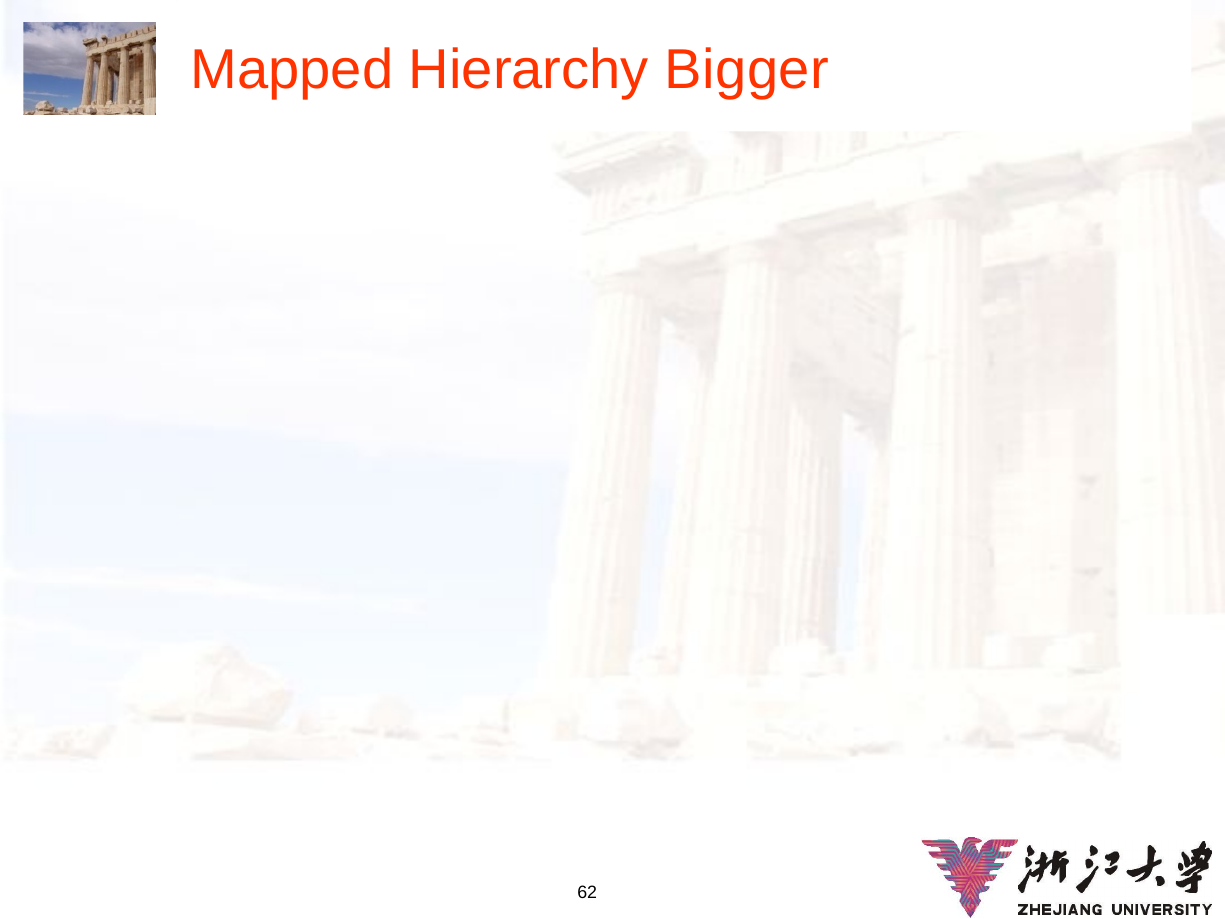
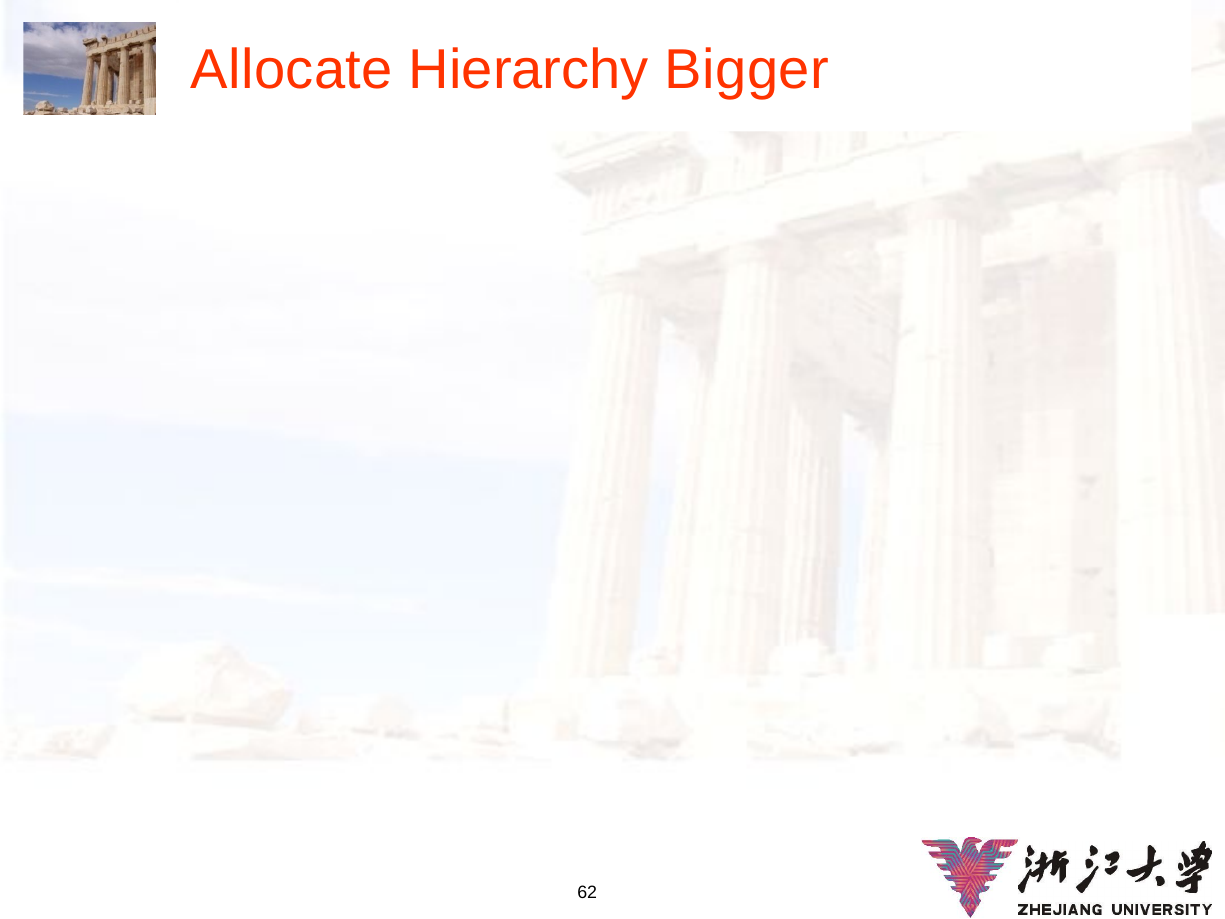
Mapped: Mapped -> Allocate (292, 70)
